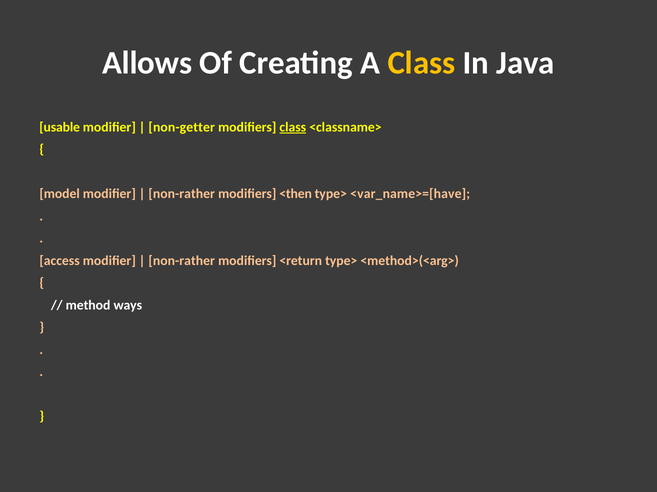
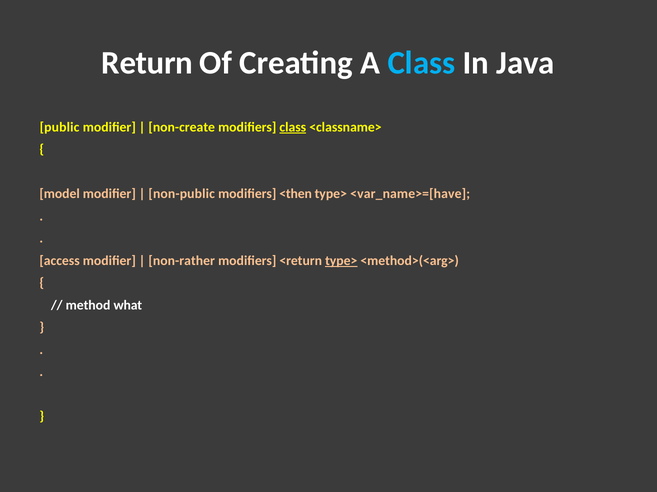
Allows: Allows -> Return (147, 63)
Class colour: yellow -> light blue (421, 63)
usable: usable -> public (60, 127)
non-getter: non-getter -> non-create (182, 127)
non-rather: non-rather -> non-public (182, 194)
type> underline: none -> present (341, 261)
ways: ways -> what (128, 306)
